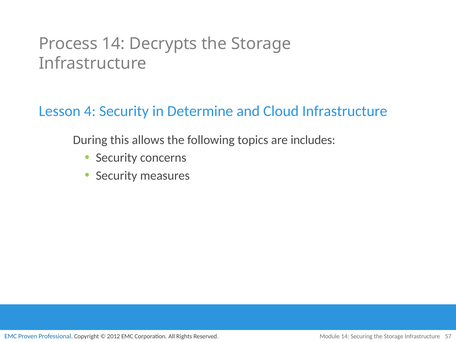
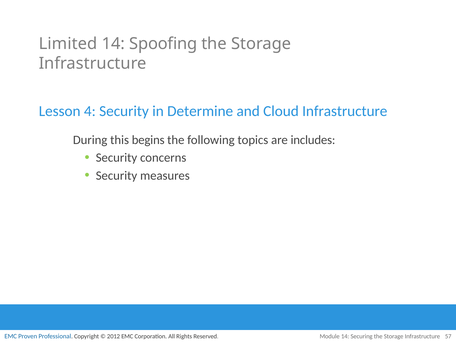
Process: Process -> Limited (68, 44)
Decrypts: Decrypts -> Spoofing (163, 44)
allows: allows -> begins (148, 140)
